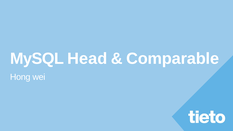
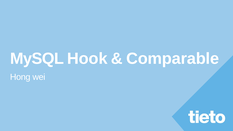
Head: Head -> Hook (87, 59)
